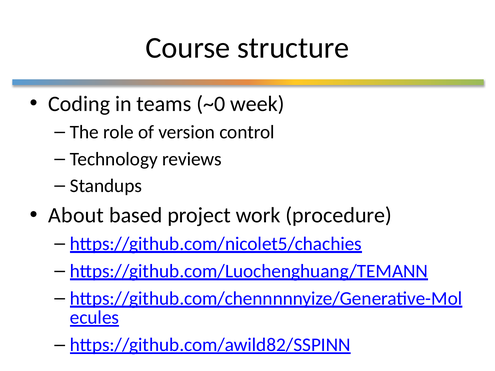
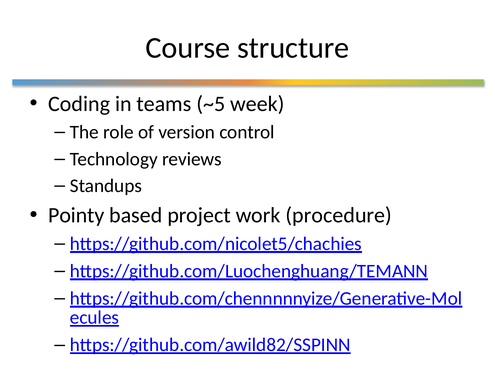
~0: ~0 -> ~5 (211, 104)
About: About -> Pointy (76, 215)
